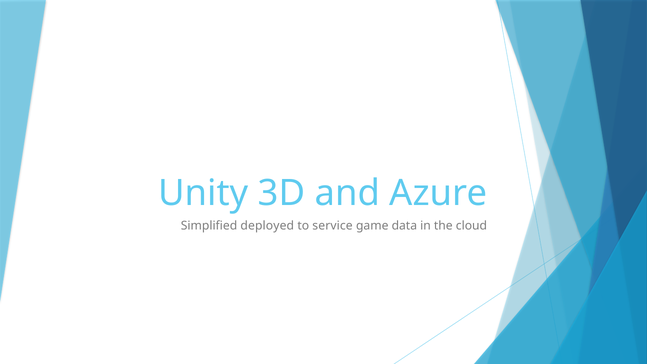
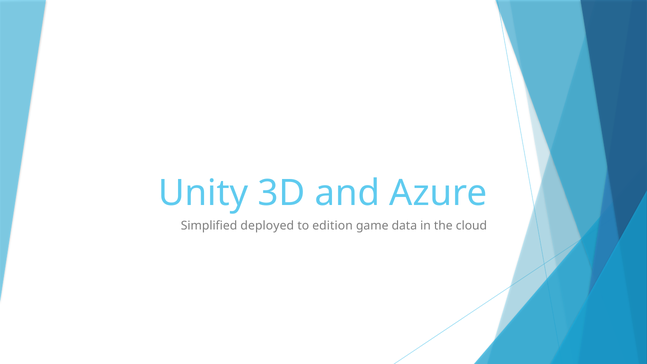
service: service -> edition (333, 226)
